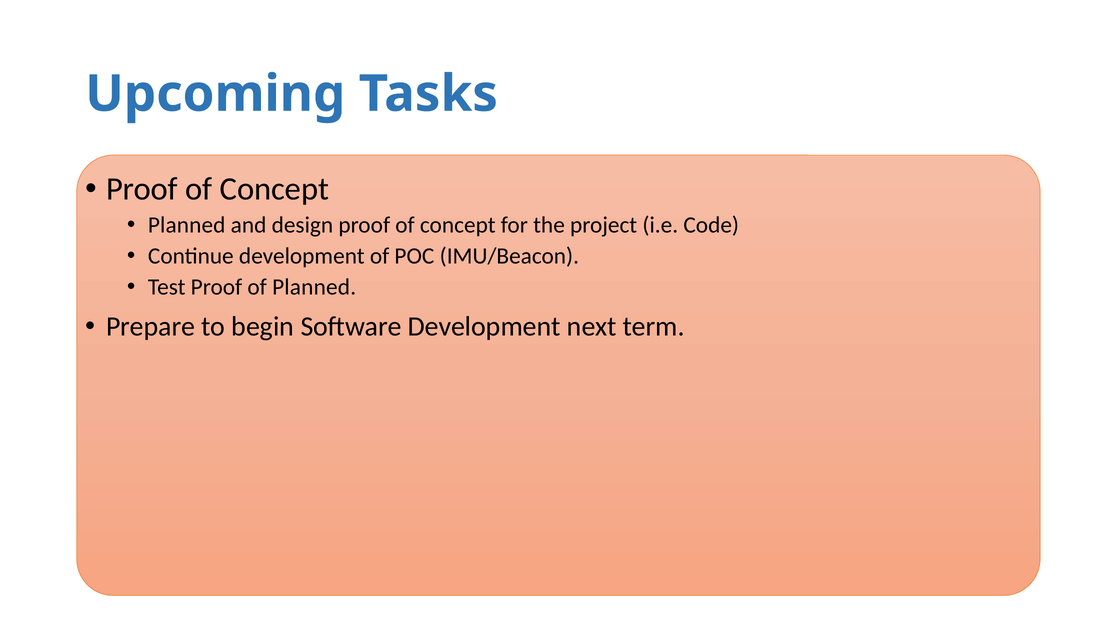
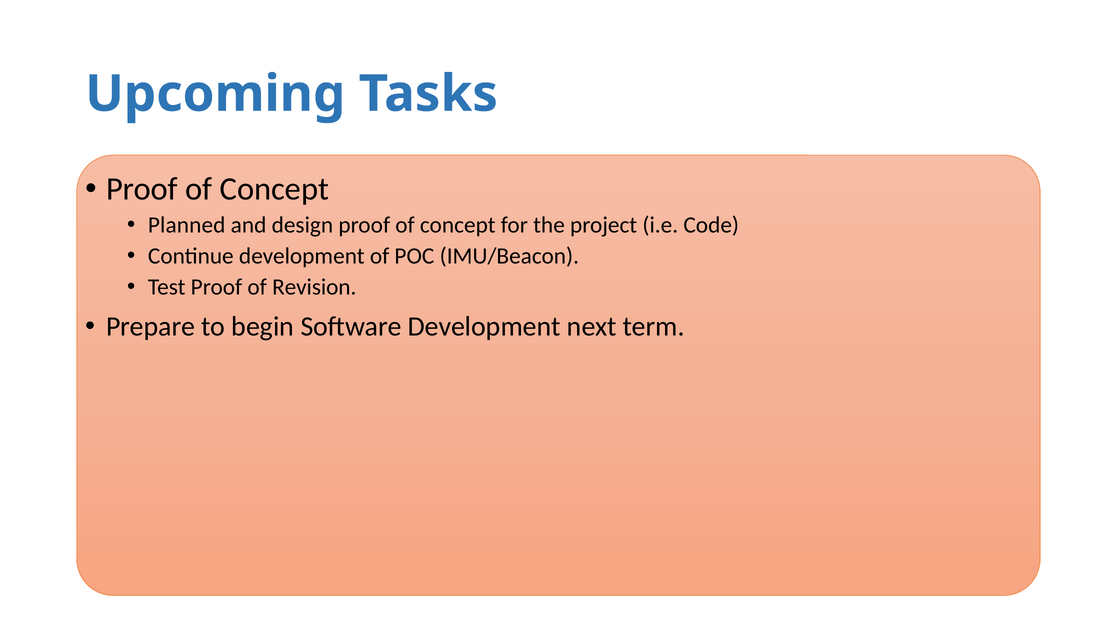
of Planned: Planned -> Revision (314, 287)
